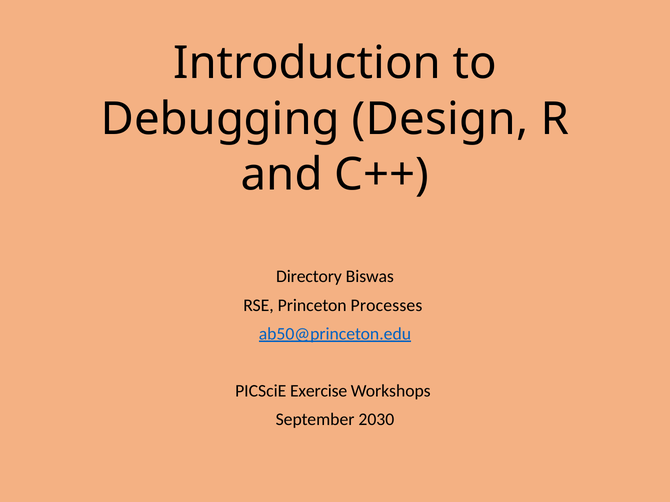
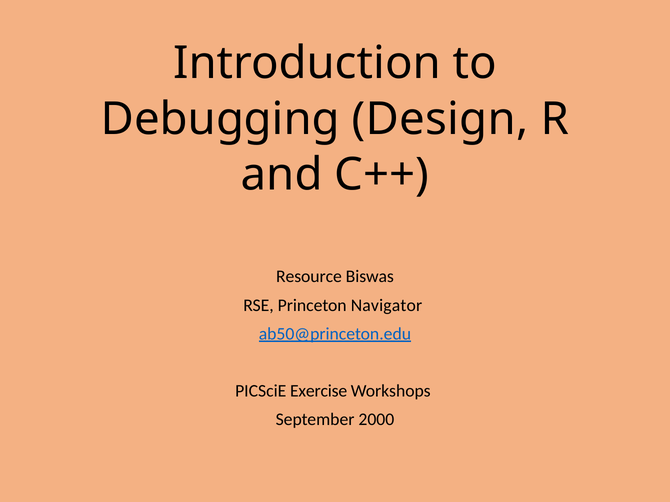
Directory: Directory -> Resource (309, 277)
Processes: Processes -> Navigator (386, 306)
2030: 2030 -> 2000 (376, 420)
